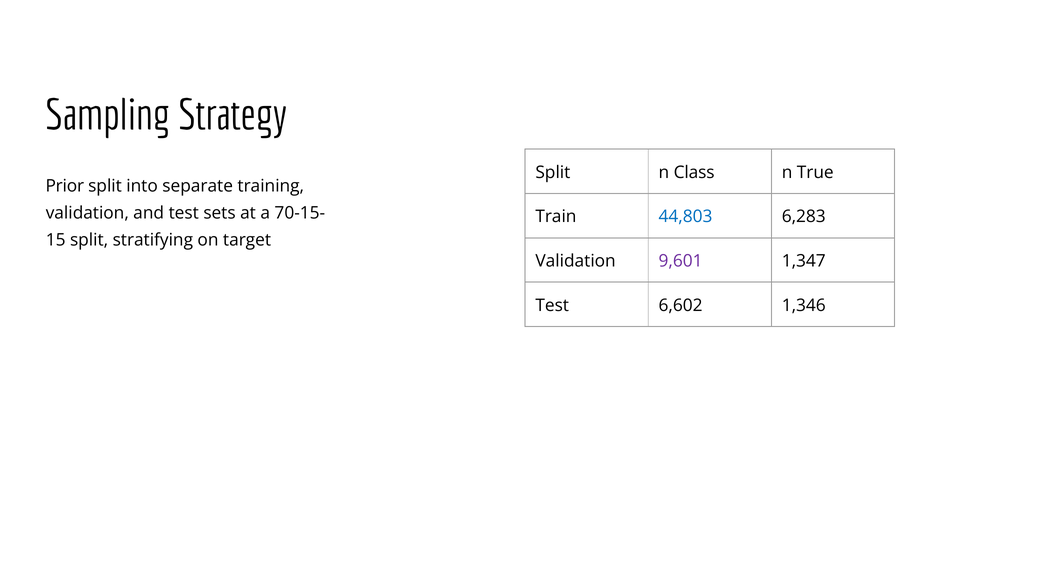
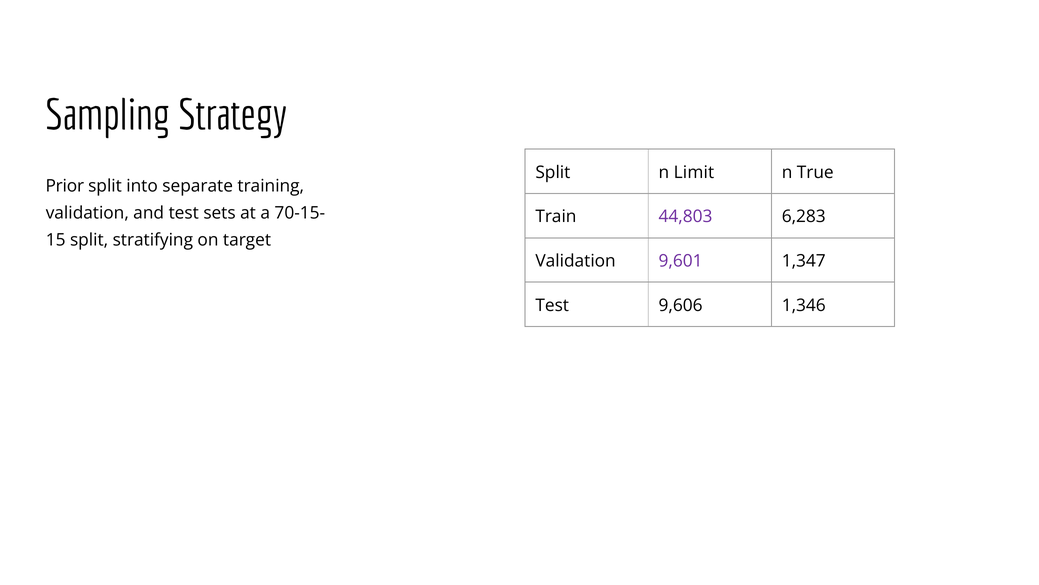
Class: Class -> Limit (694, 172)
44,803 colour: blue -> purple (686, 216)
6,602: 6,602 -> 9,606 (681, 305)
